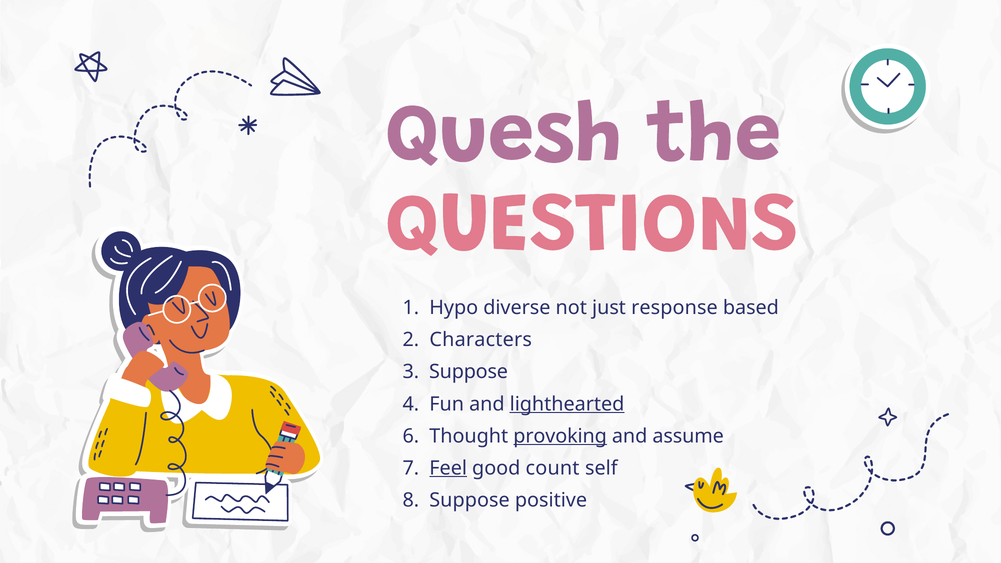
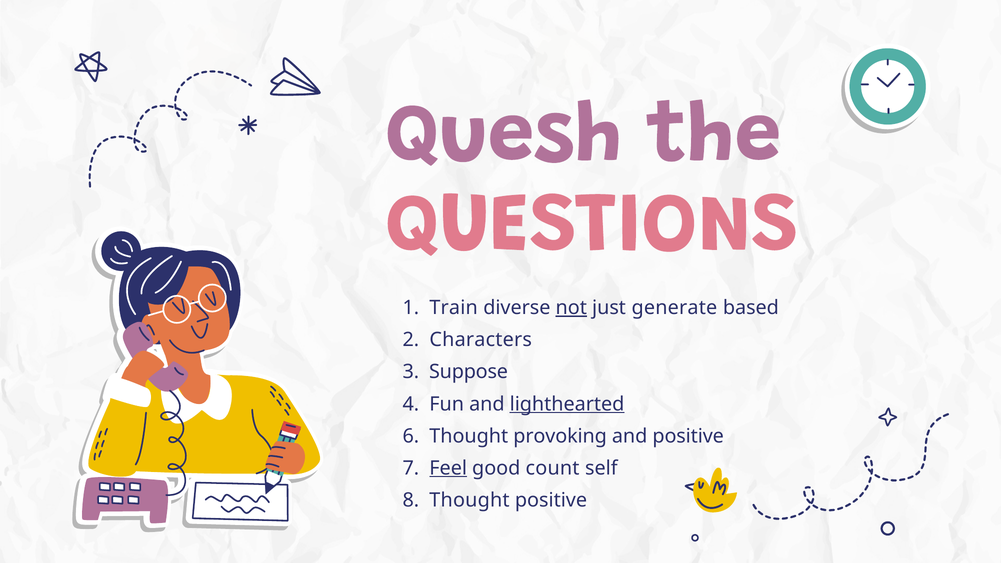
Hypo: Hypo -> Train (454, 308)
not underline: none -> present (571, 308)
response: response -> generate (674, 308)
provoking underline: present -> none (560, 436)
and assume: assume -> positive (688, 436)
8 Suppose: Suppose -> Thought (469, 500)
